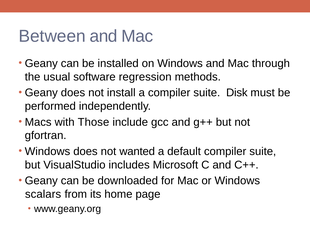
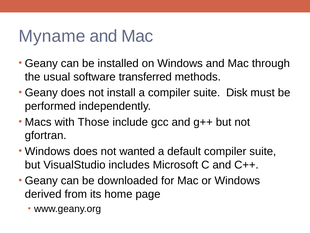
Between: Between -> Myname (52, 36)
regression: regression -> transferred (145, 77)
scalars: scalars -> derived (43, 194)
